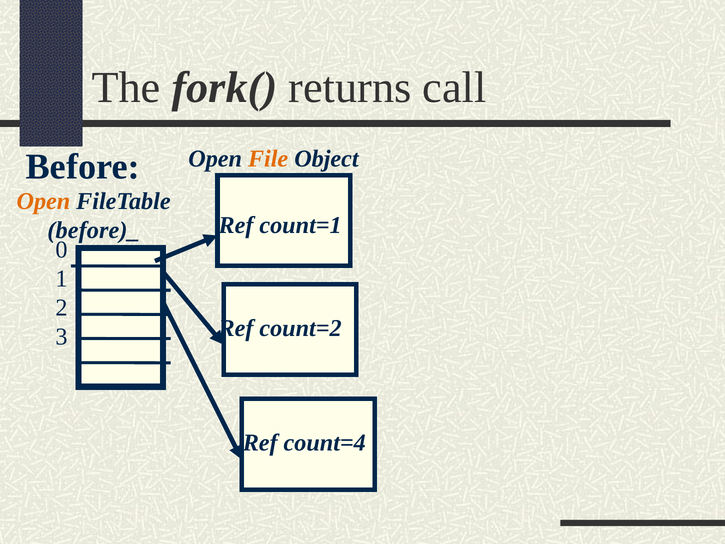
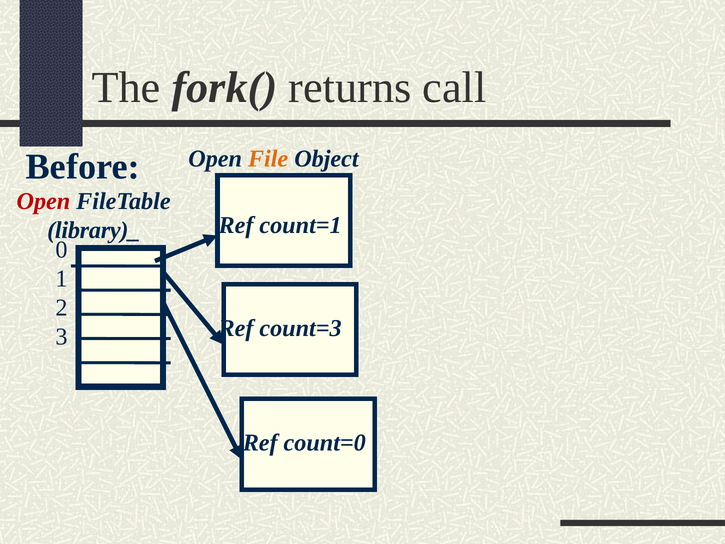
Open colour: orange -> red (43, 201)
before)_: before)_ -> library)_ (94, 230)
count=2: count=2 -> count=3 (301, 328)
count=4: count=4 -> count=0 (325, 443)
